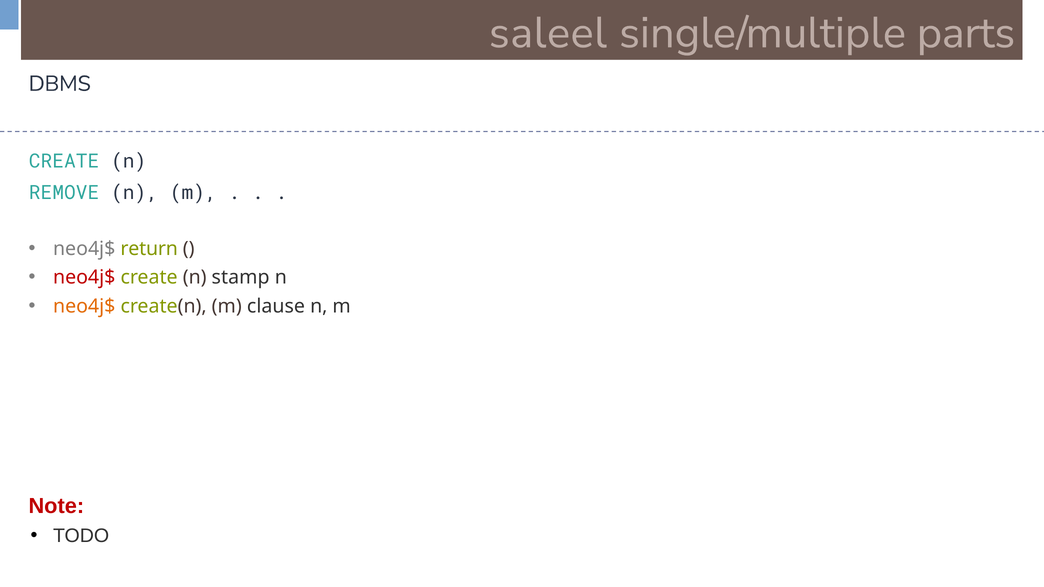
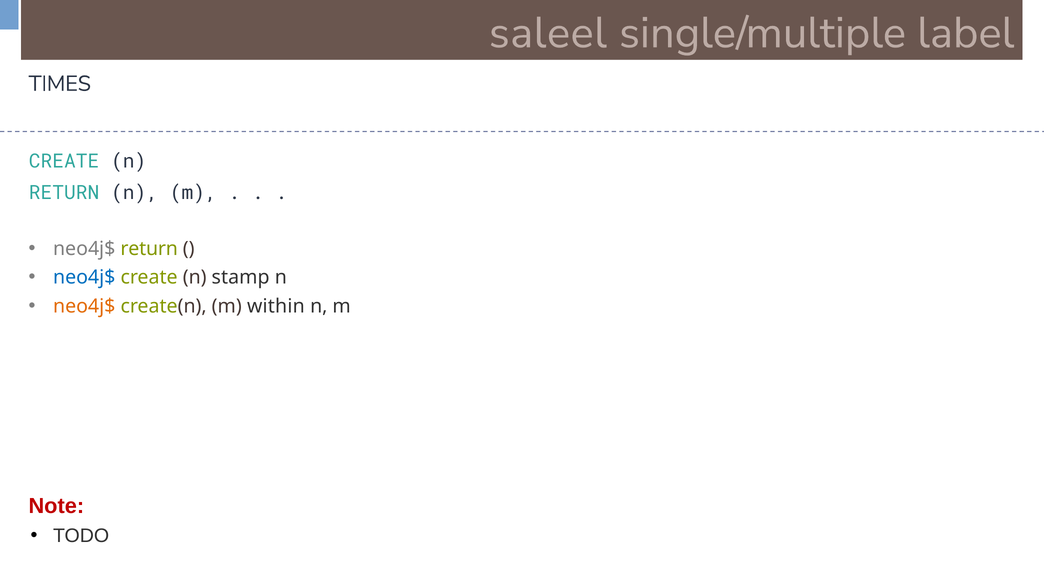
parts: parts -> label (966, 33)
DBMS: DBMS -> TIMES (60, 84)
REMOVE: REMOVE -> RETURN (64, 193)
neo4j$ colour: red -> blue (84, 278)
clause: clause -> within (276, 306)
